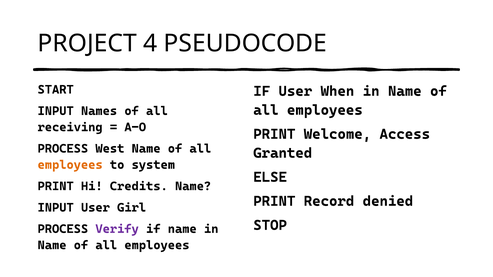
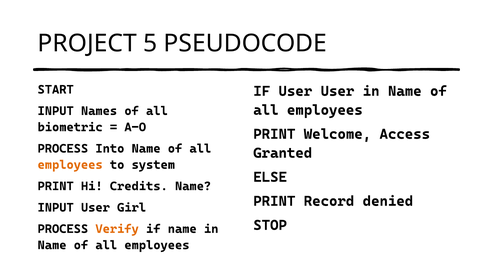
4: 4 -> 5 (150, 43)
User When: When -> User (337, 91)
receiving: receiving -> biometric (70, 127)
West: West -> Into (110, 149)
Verify colour: purple -> orange (117, 229)
